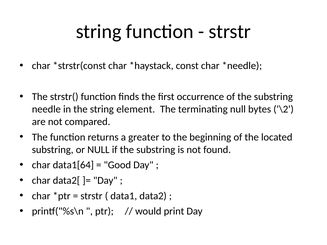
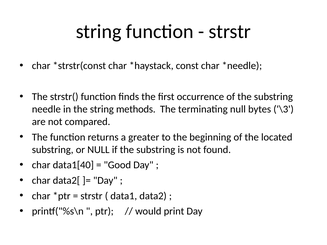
element: element -> methods (136, 109)
\2: \2 -> \3 (284, 109)
data1[64: data1[64 -> data1[40 (73, 165)
